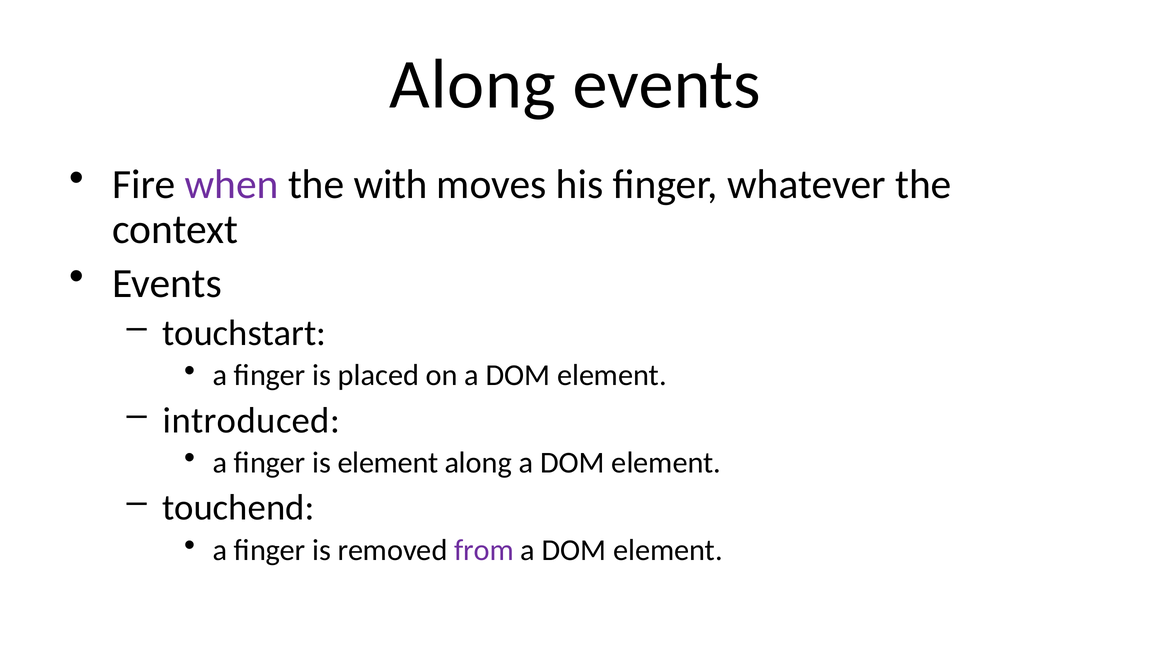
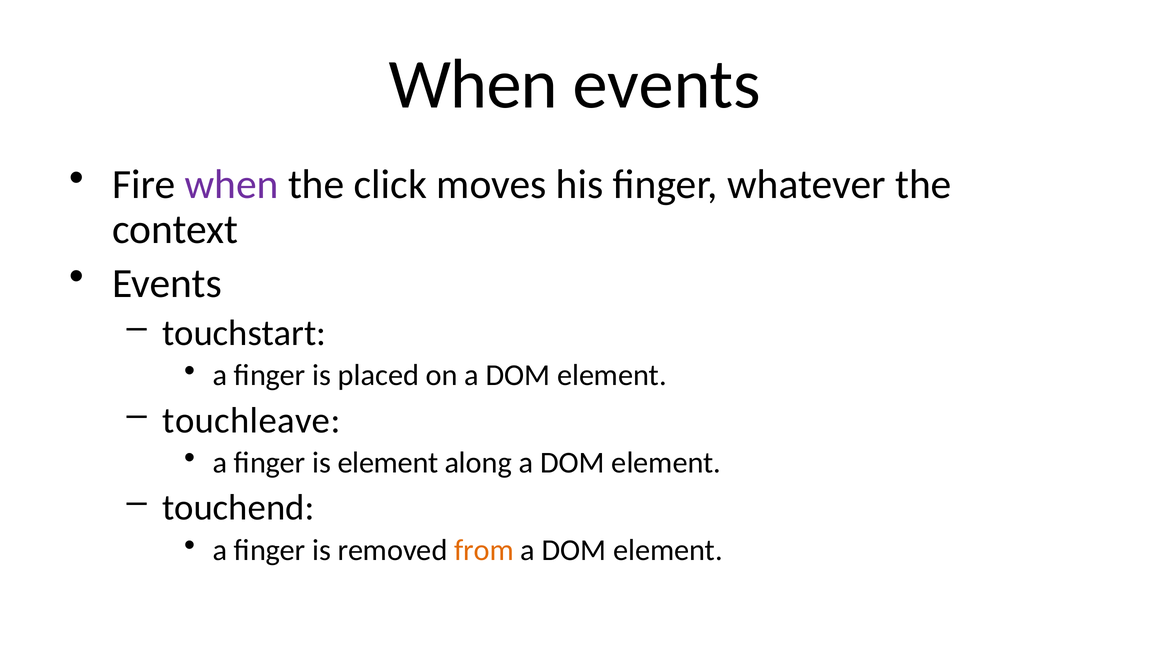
Along: Along -> When (473, 85)
with: with -> click (390, 185)
introduced: introduced -> touchleave (251, 420)
from colour: purple -> orange (484, 550)
